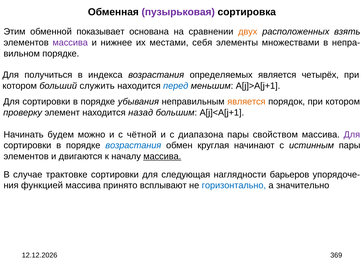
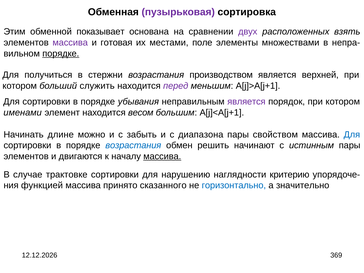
двух colour: orange -> purple (248, 32)
нижнее: нижнее -> готовая (116, 43)
себя: себя -> поле (202, 43)
порядке underline: none -> present (61, 54)
индекса: индекса -> стержни (105, 75)
определяемых: определяемых -> производством (221, 75)
четырёх: четырёх -> верхней (320, 75)
перед colour: blue -> purple (176, 86)
является colour: orange -> purple (246, 102)
проверку: проверку -> именами (23, 113)
назад: назад -> весом (141, 113)
будем: будем -> длине (61, 135)
чётной: чётной -> забыть (142, 135)
Для colour: purple -> blue (352, 135)
круглая: круглая -> решить (213, 145)
следующая: следующая -> нарушению (186, 175)
барьеров: барьеров -> критерию (290, 175)
всплывают: всплывают -> сказанного (163, 185)
